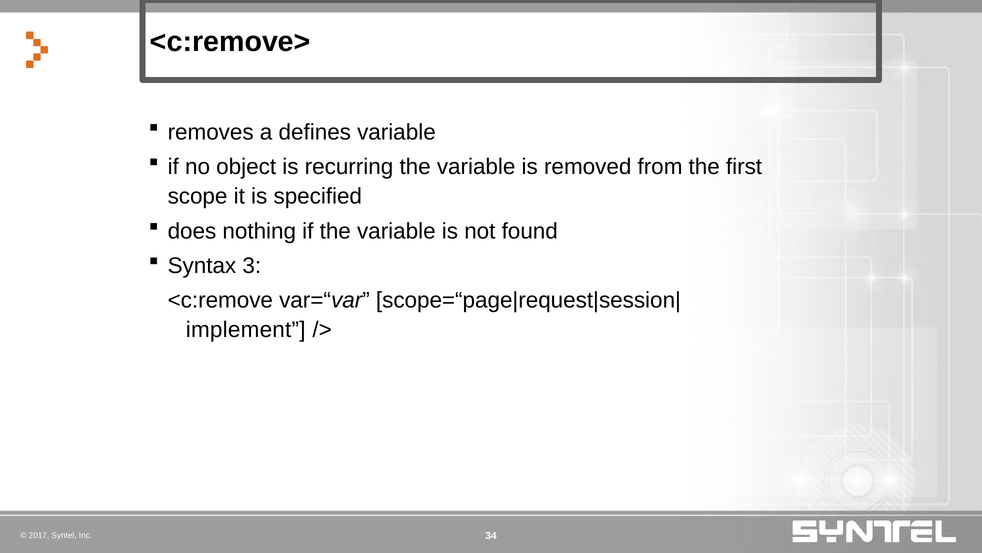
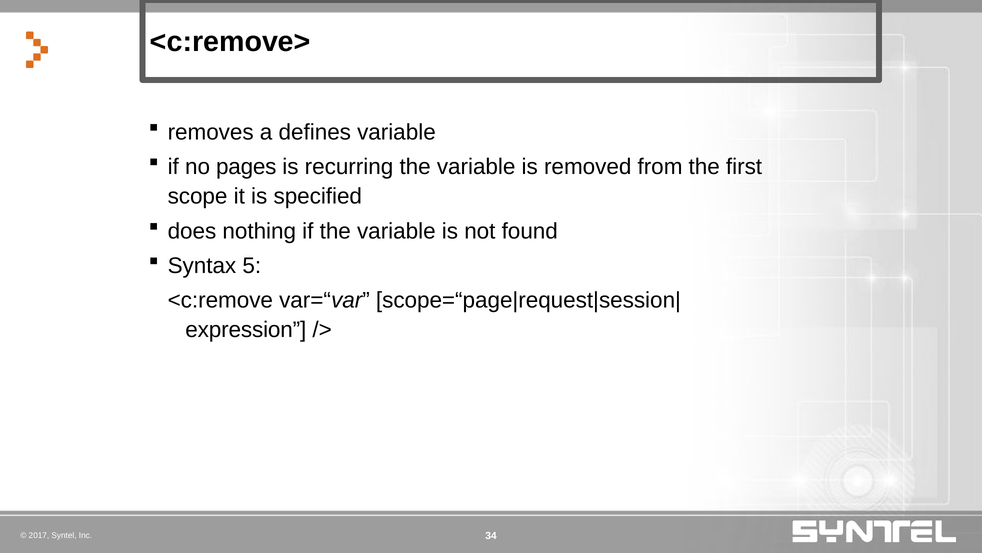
object: object -> pages (246, 167)
3: 3 -> 5 (252, 265)
implement: implement -> expression (246, 330)
